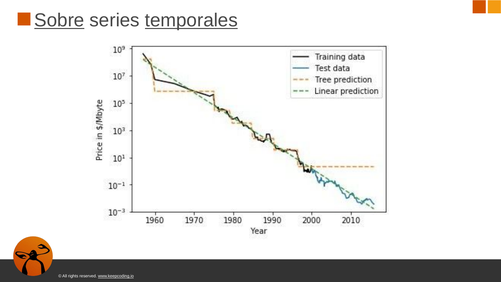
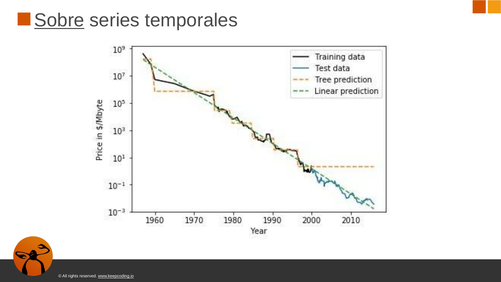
temporales underline: present -> none (191, 20)
